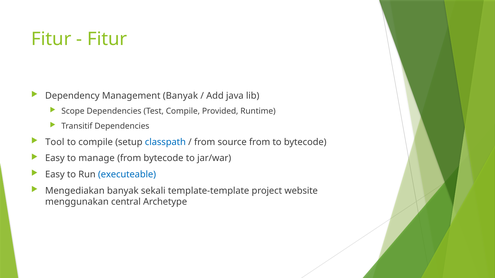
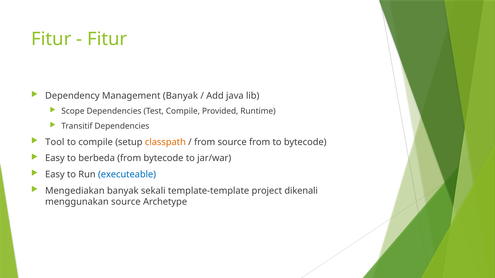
classpath colour: blue -> orange (165, 142)
manage: manage -> berbeda (97, 159)
website: website -> dikenali (301, 191)
menggunakan central: central -> source (126, 202)
